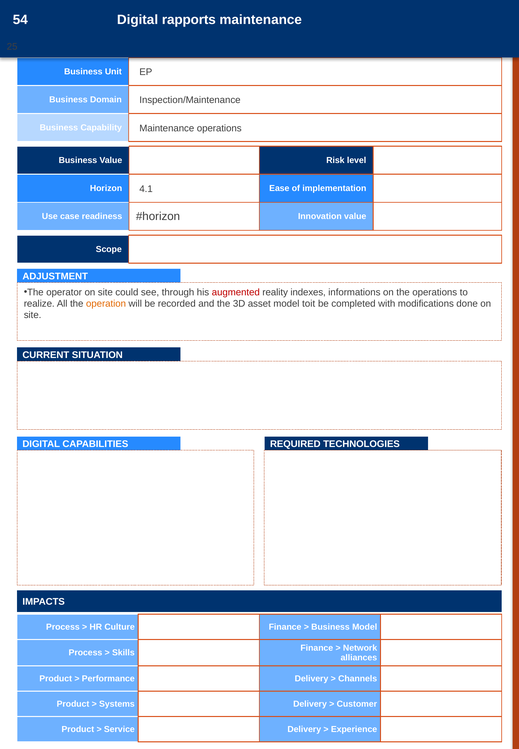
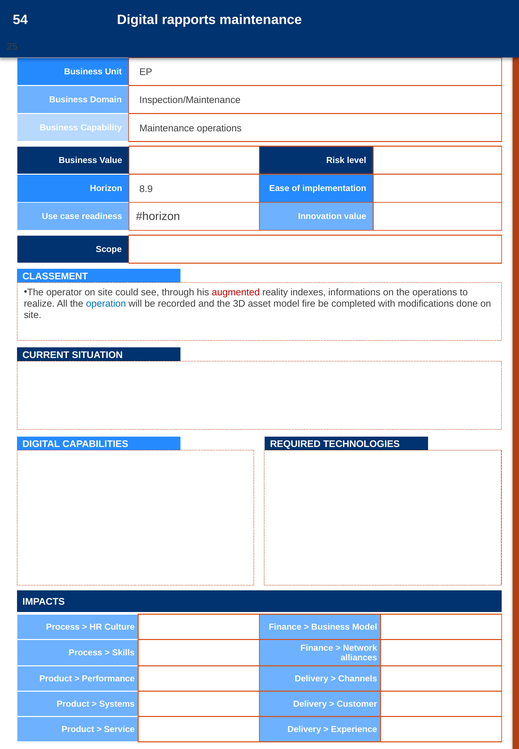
4.1: 4.1 -> 8.9 (146, 189)
ADJUSTMENT: ADJUSTMENT -> CLASSEMENT (55, 276)
operation colour: orange -> blue (106, 304)
toit: toit -> fire (309, 304)
